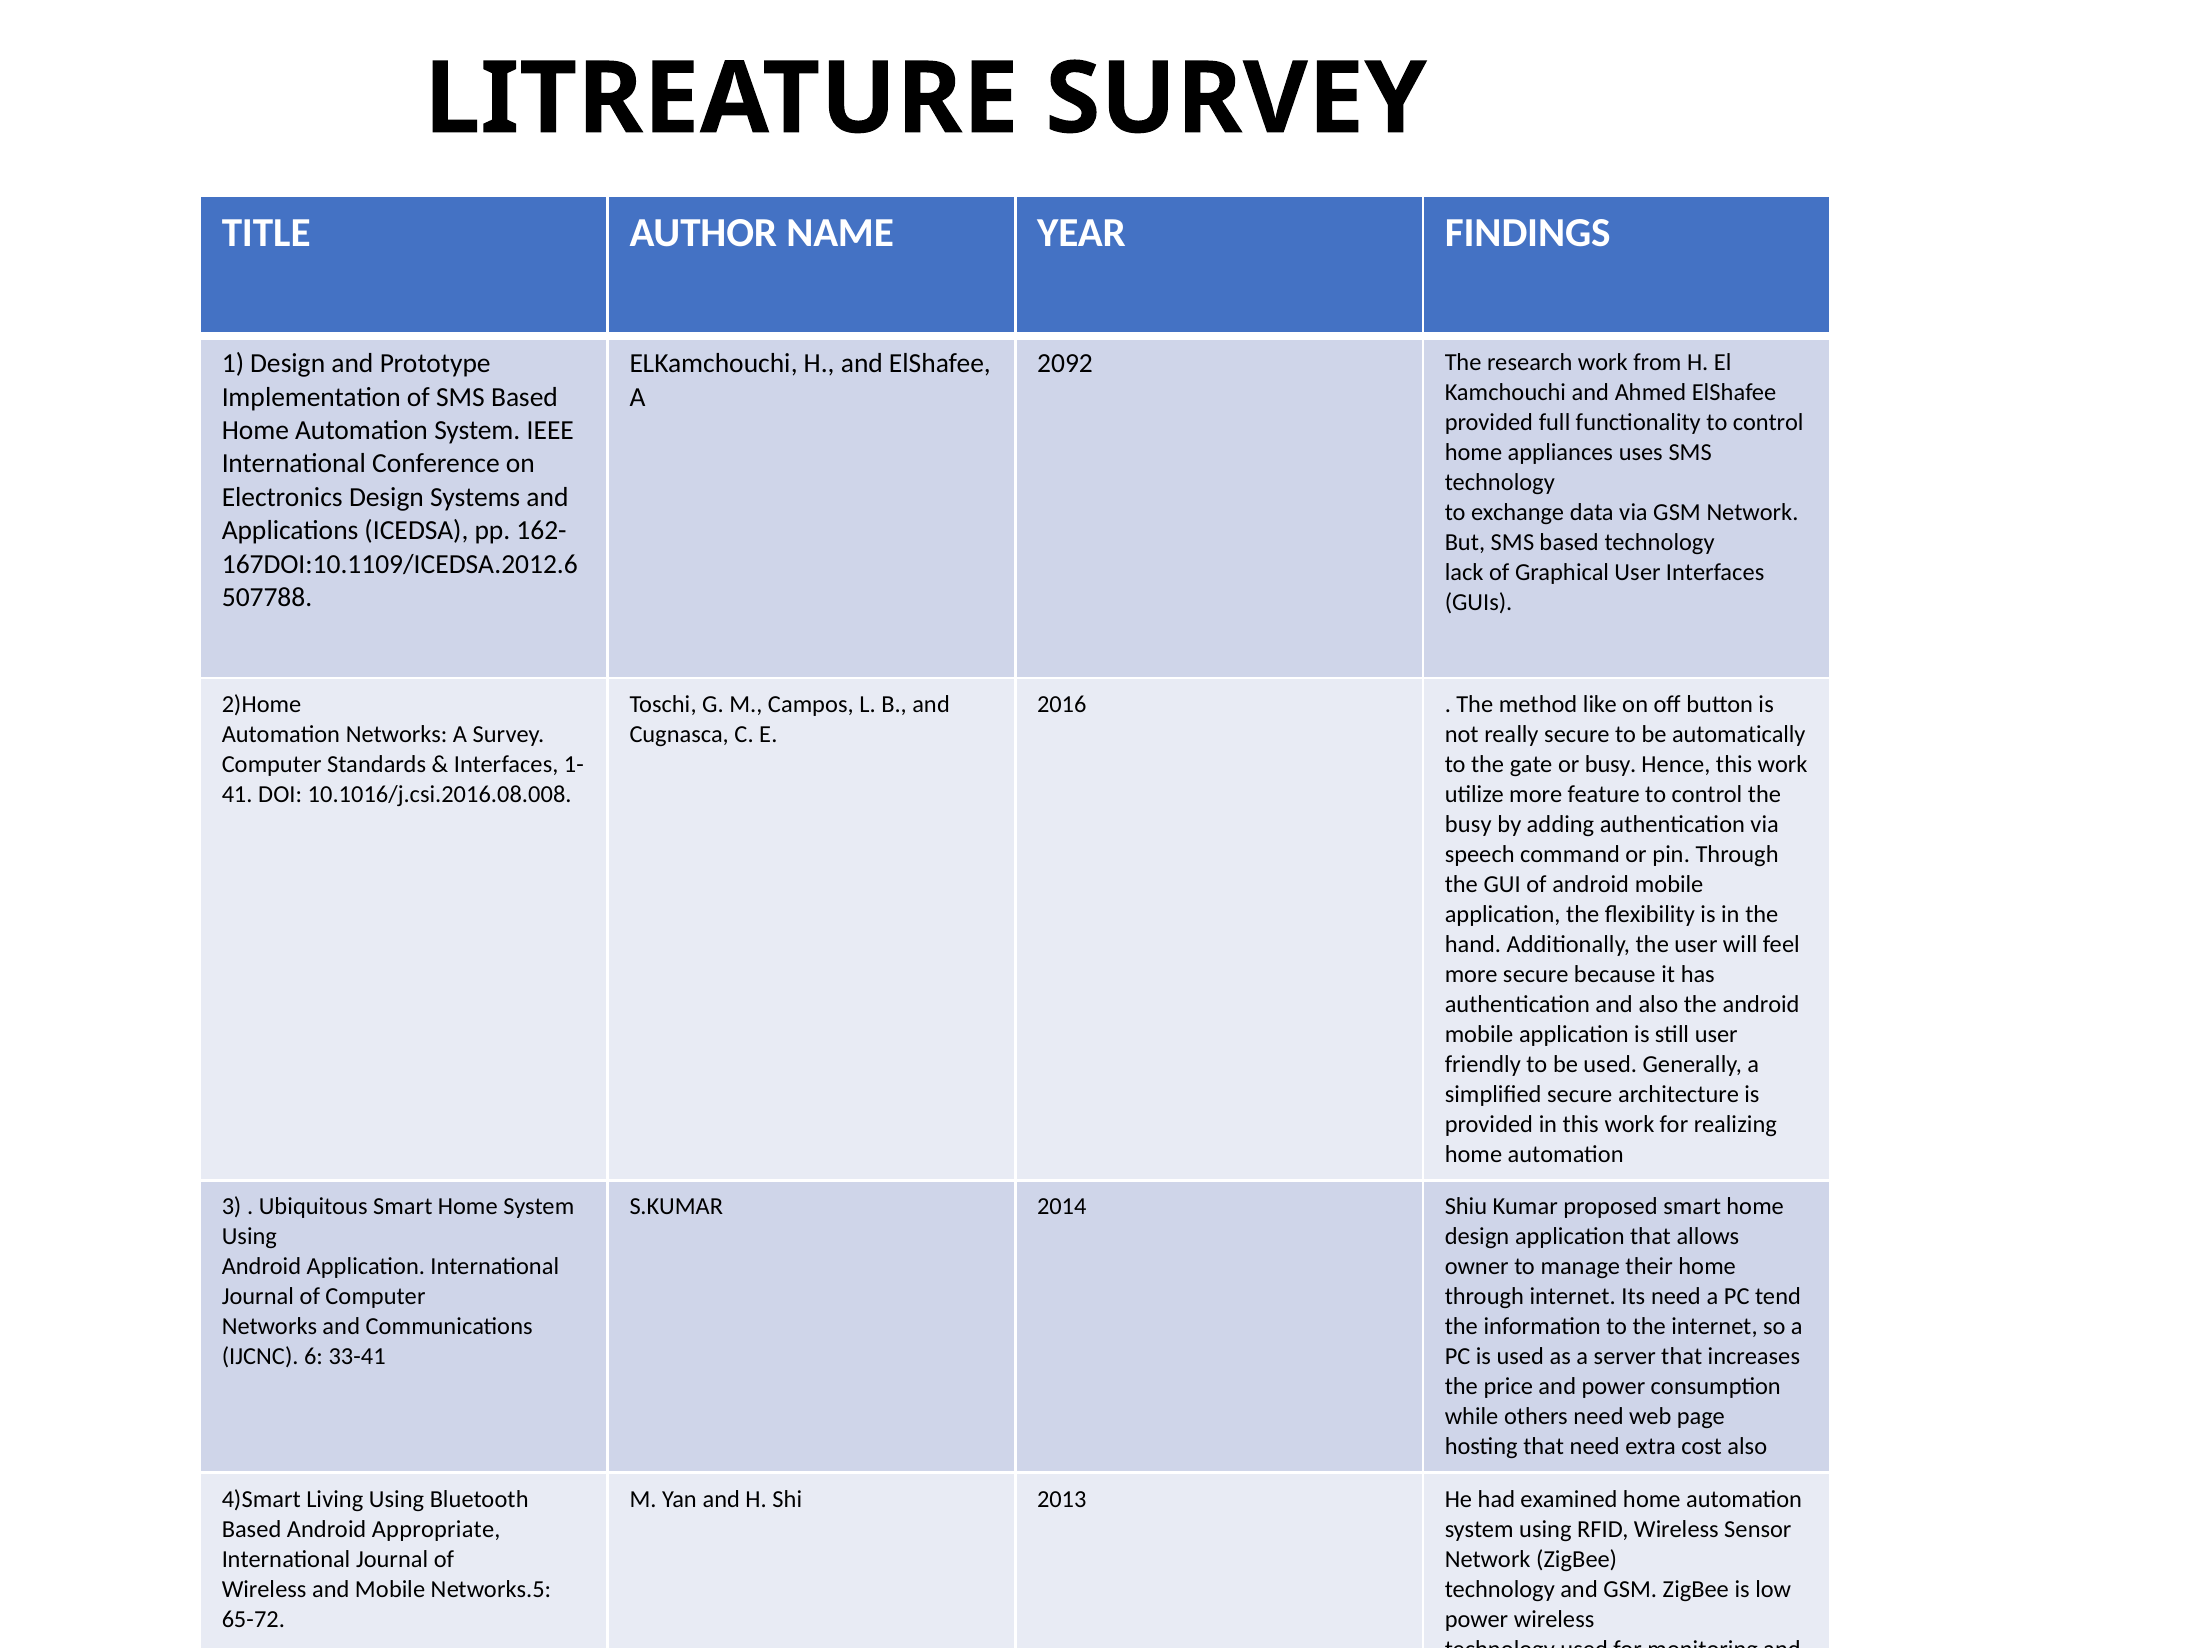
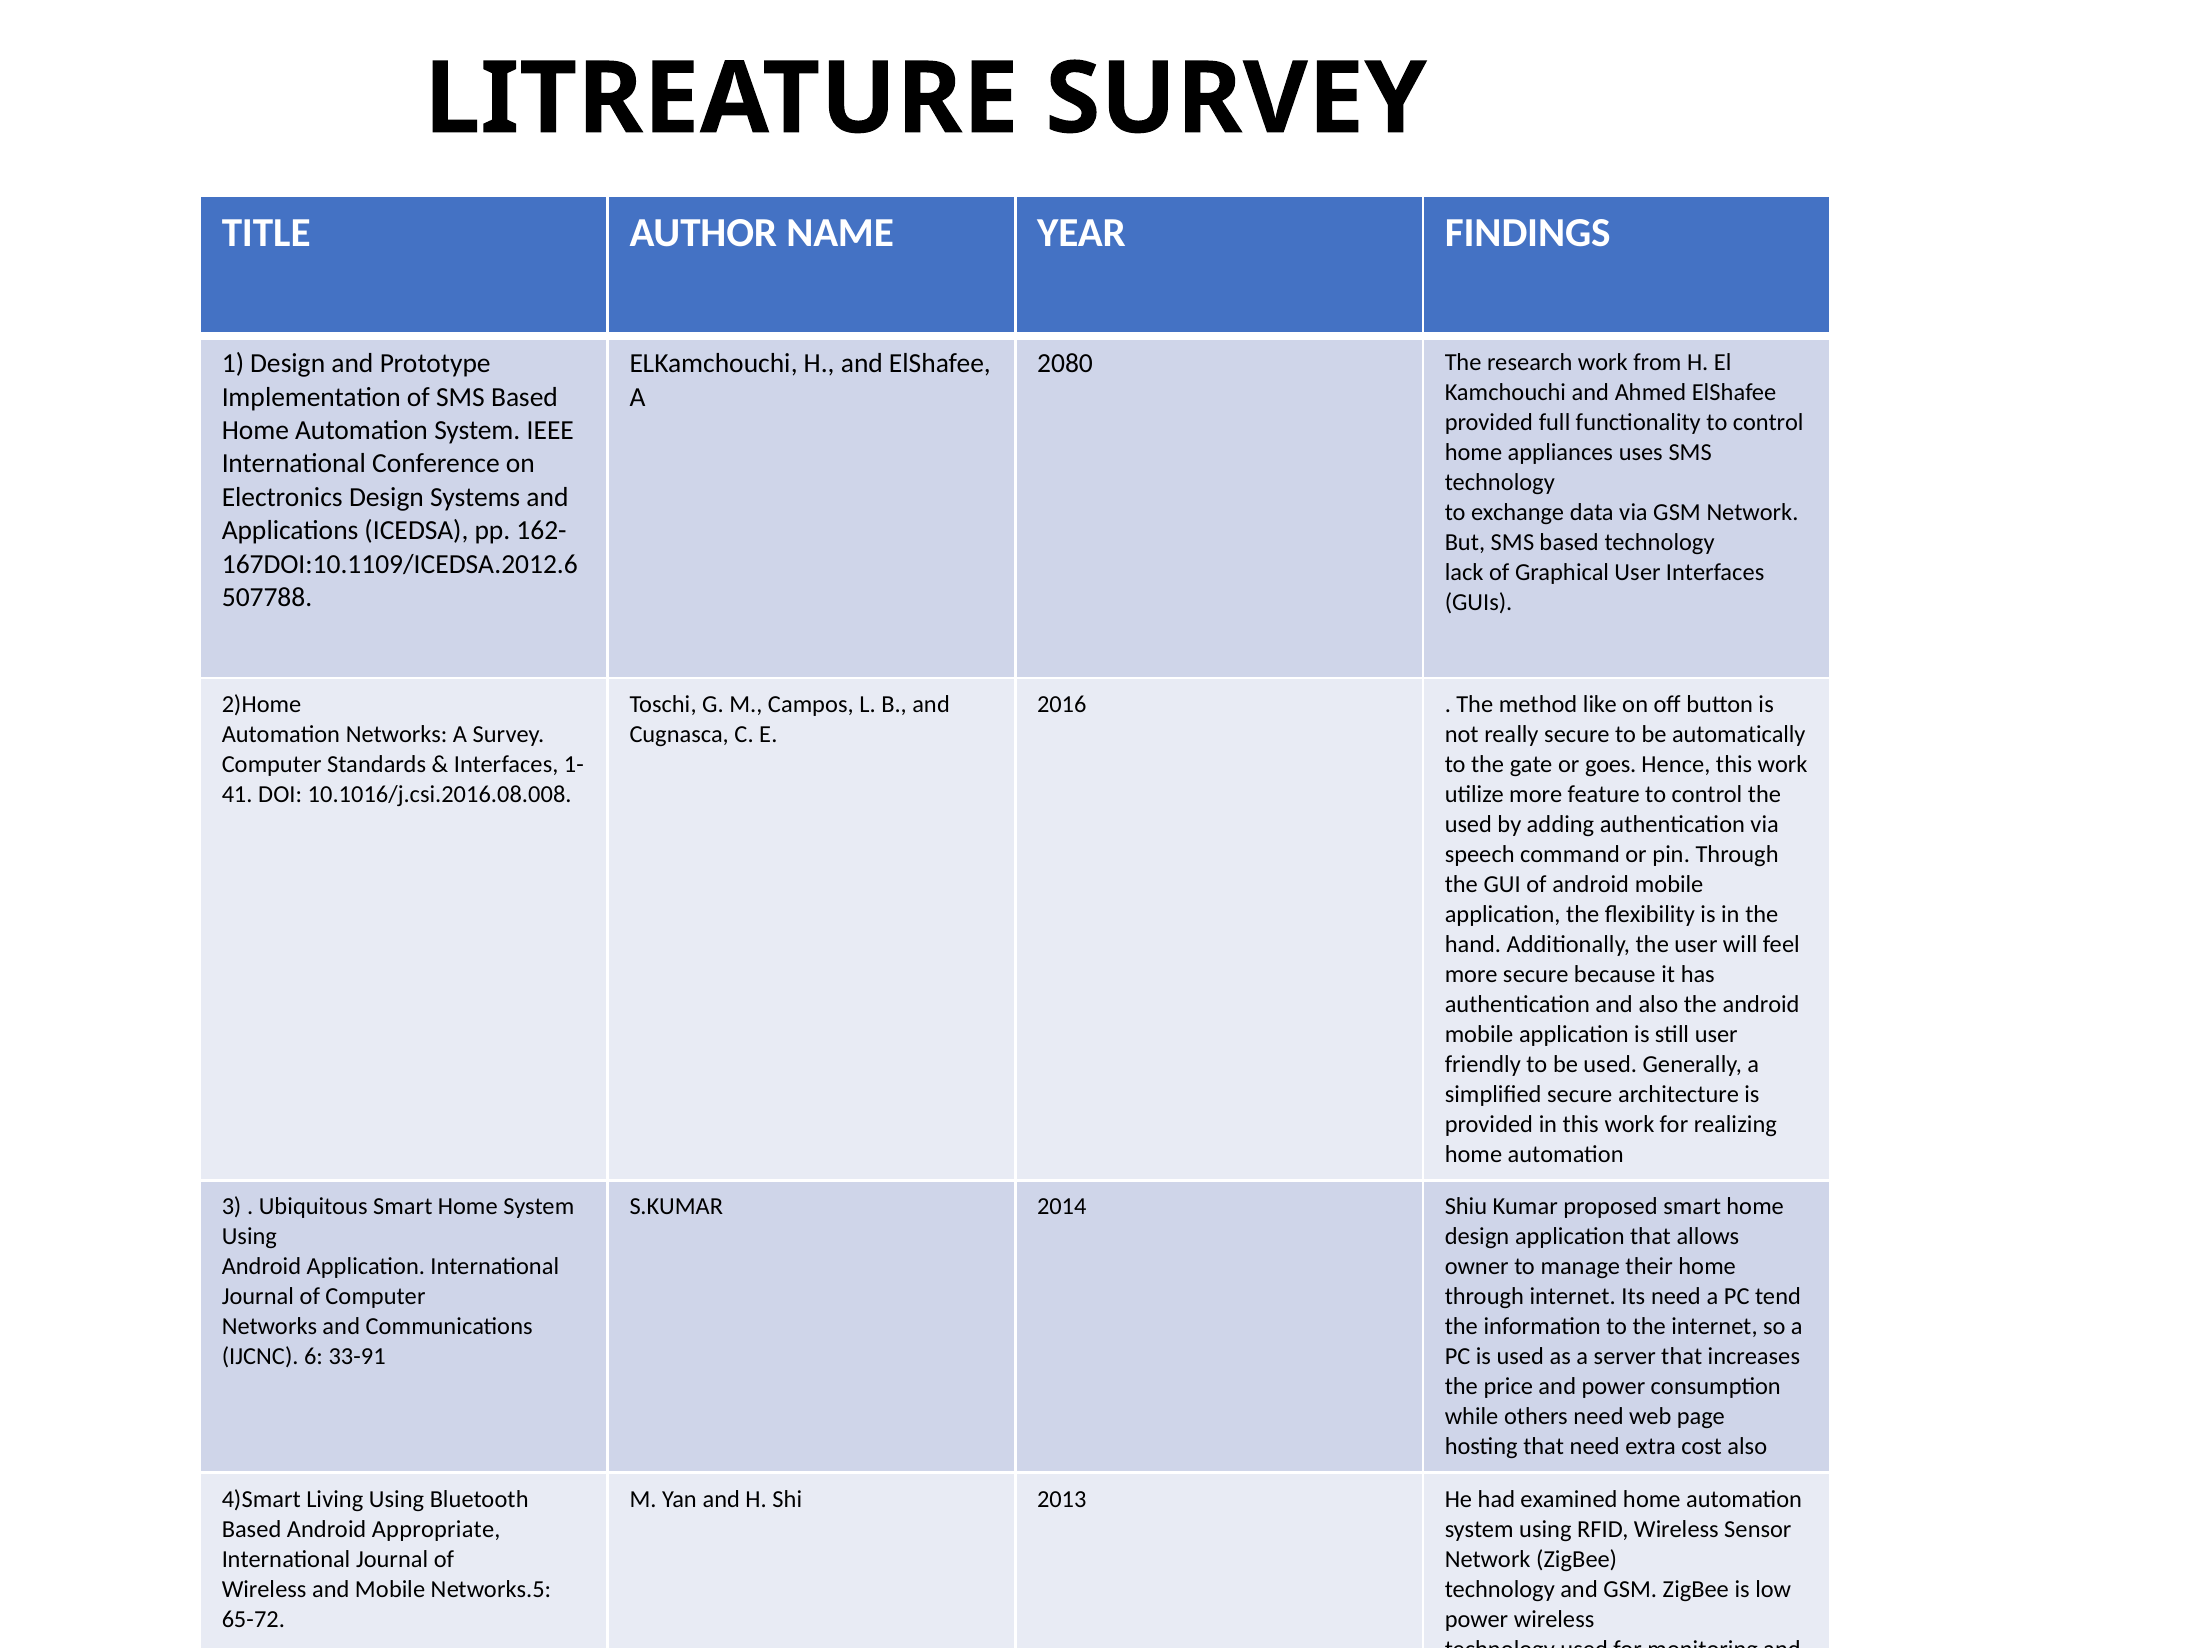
2092: 2092 -> 2080 (1065, 364)
or busy: busy -> goes (1611, 764)
busy: busy -> used (1468, 824)
33-41: 33-41 -> 33-91 (357, 1357)
